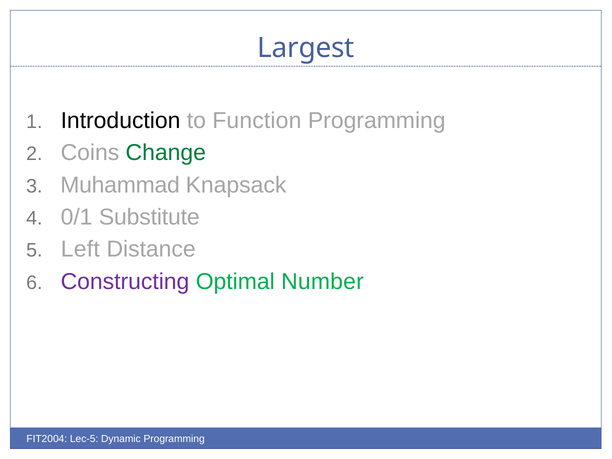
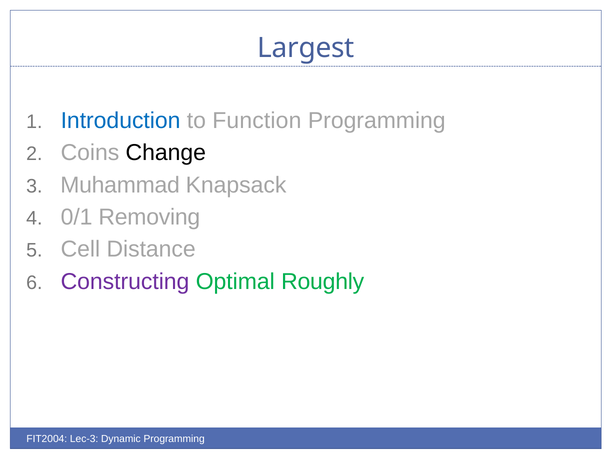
Introduction colour: black -> blue (121, 121)
Change colour: green -> black (166, 153)
Substitute: Substitute -> Removing (149, 217)
Left: Left -> Cell (80, 249)
Number: Number -> Roughly (323, 281)
Lec-5: Lec-5 -> Lec-3 (84, 439)
